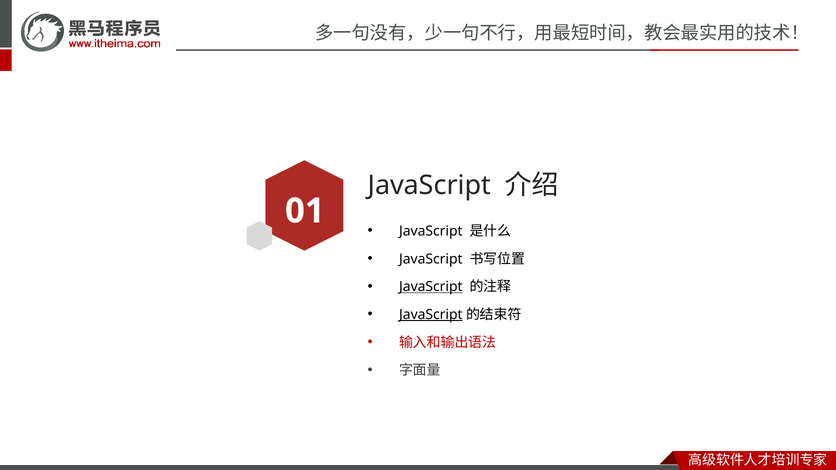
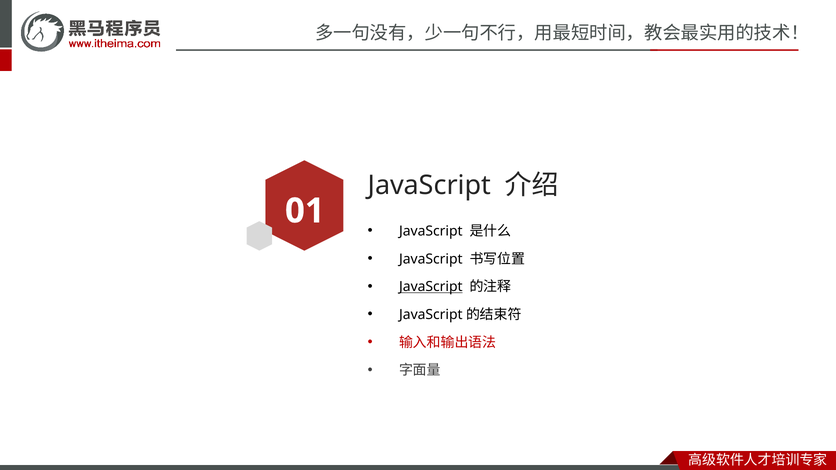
JavaScript underline: present -> none (431, 315)
